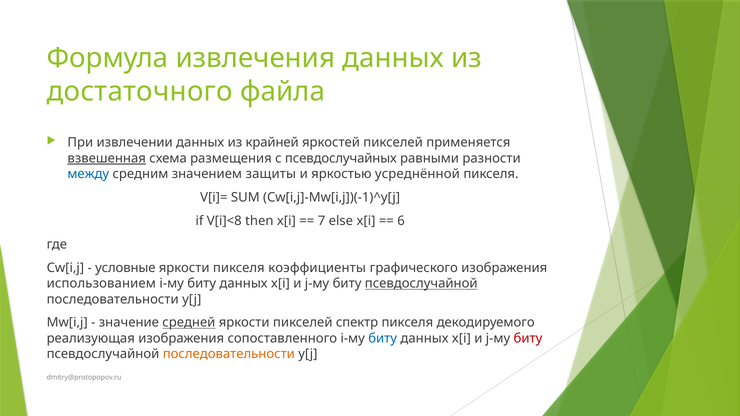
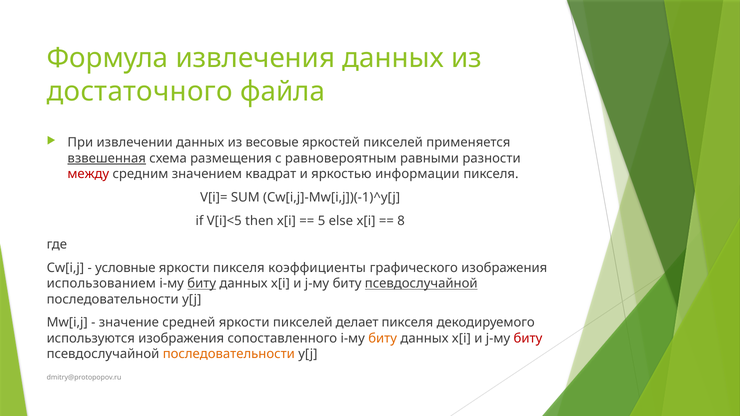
крайней: крайней -> весовые (272, 143)
псевдослучайных: псевдослучайных -> равновероятным (341, 158)
между colour: blue -> red (88, 174)
защиты: защиты -> квадрат (271, 174)
усреднённой: усреднённой -> информации (417, 174)
V[i]<8: V[i]<8 -> V[i]<5 (224, 221)
7: 7 -> 5 (322, 221)
6: 6 -> 8 (401, 221)
биту underline: none -> present (202, 284)
средней underline: present -> none (189, 323)
спектр: спектр -> делает (357, 323)
реализующая: реализующая -> используются (91, 339)
биту colour: blue -> orange (383, 339)
